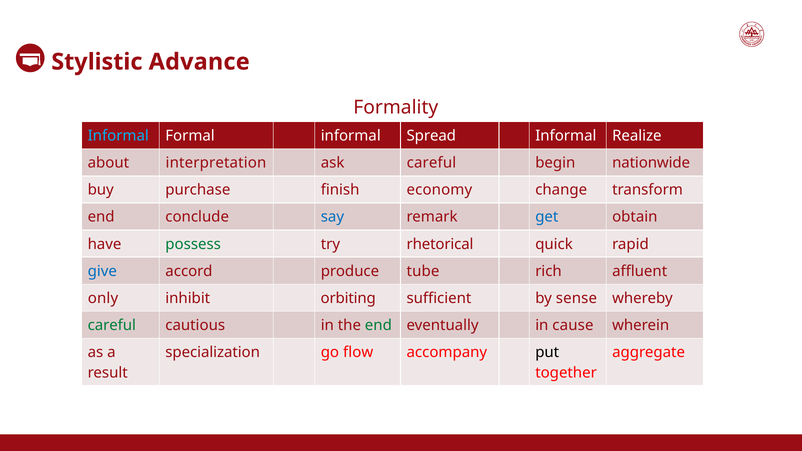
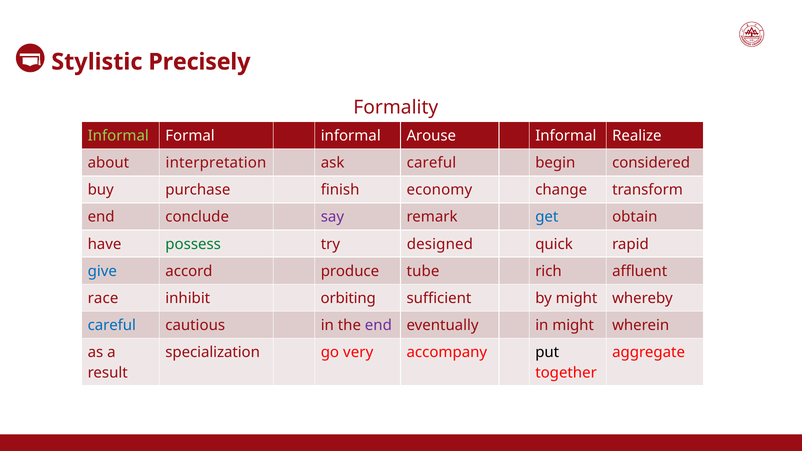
Advance: Advance -> Precisely (199, 62)
Informal colour: light blue -> light green (118, 136)
Spread: Spread -> Arouse (431, 136)
nationwide: nationwide -> considered (651, 163)
say colour: blue -> purple (332, 217)
rhetorical: rhetorical -> designed (440, 244)
only: only -> race (103, 298)
by sense: sense -> might (577, 298)
careful colour: green -> blue (112, 325)
end colour: green -> purple (378, 325)
in cause: cause -> might (573, 325)
flow: flow -> very (358, 352)
